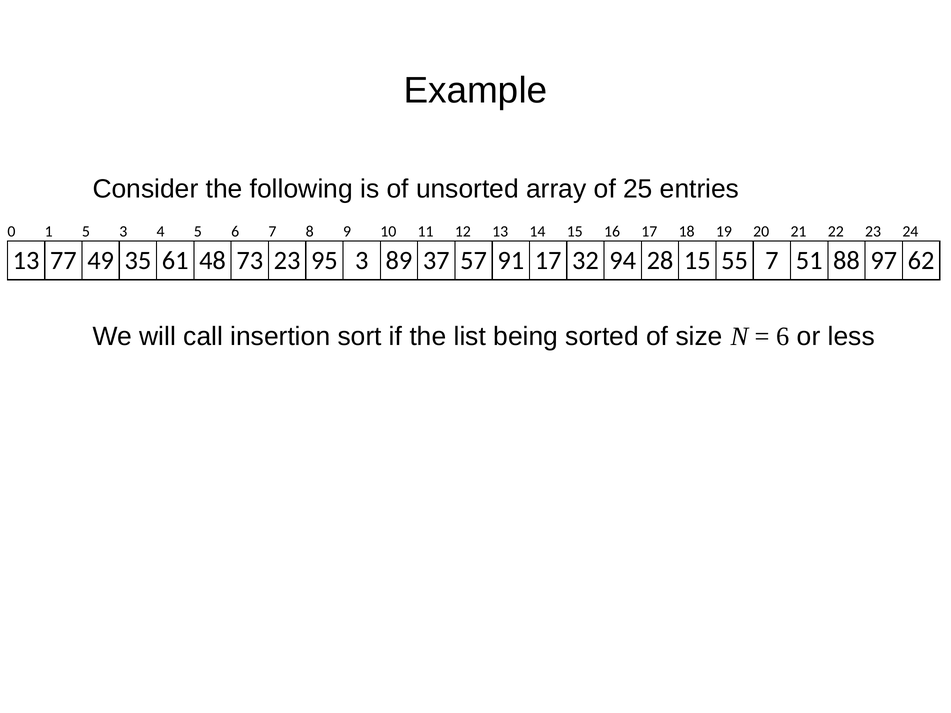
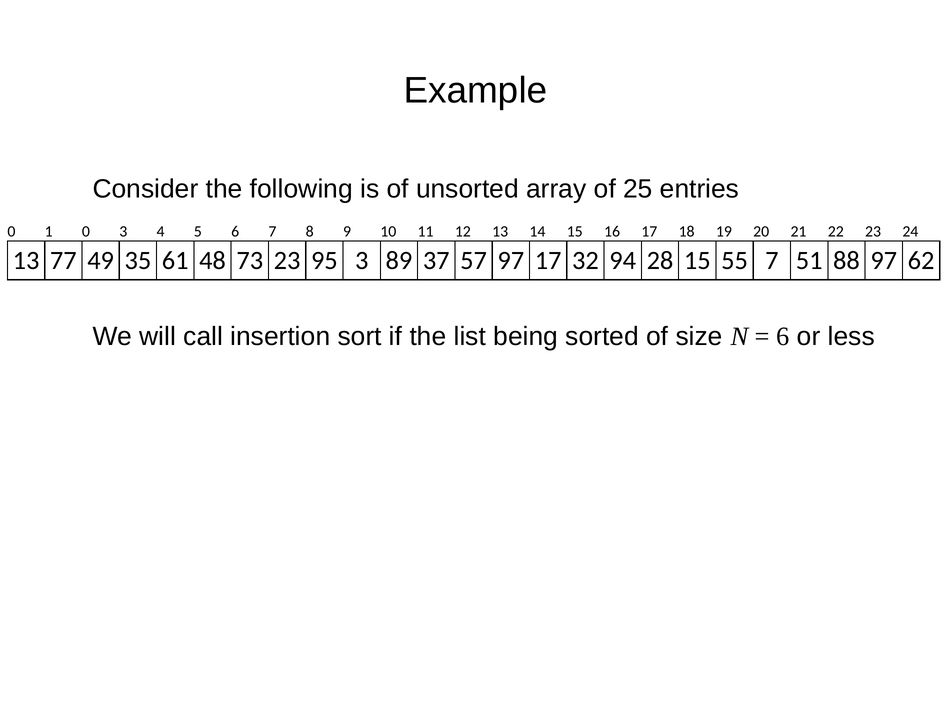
1 5: 5 -> 0 (86, 232)
57 91: 91 -> 97 (511, 261)
